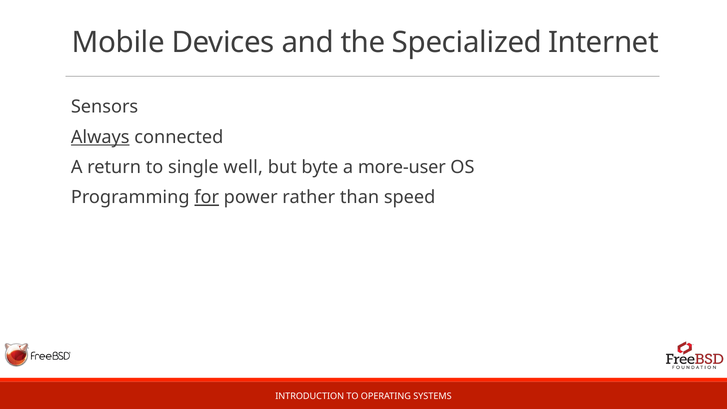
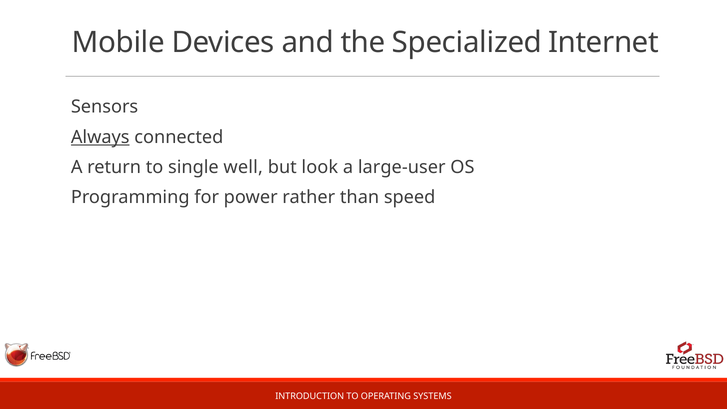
byte: byte -> look (320, 167)
more-user: more-user -> large-user (402, 167)
for underline: present -> none (207, 197)
